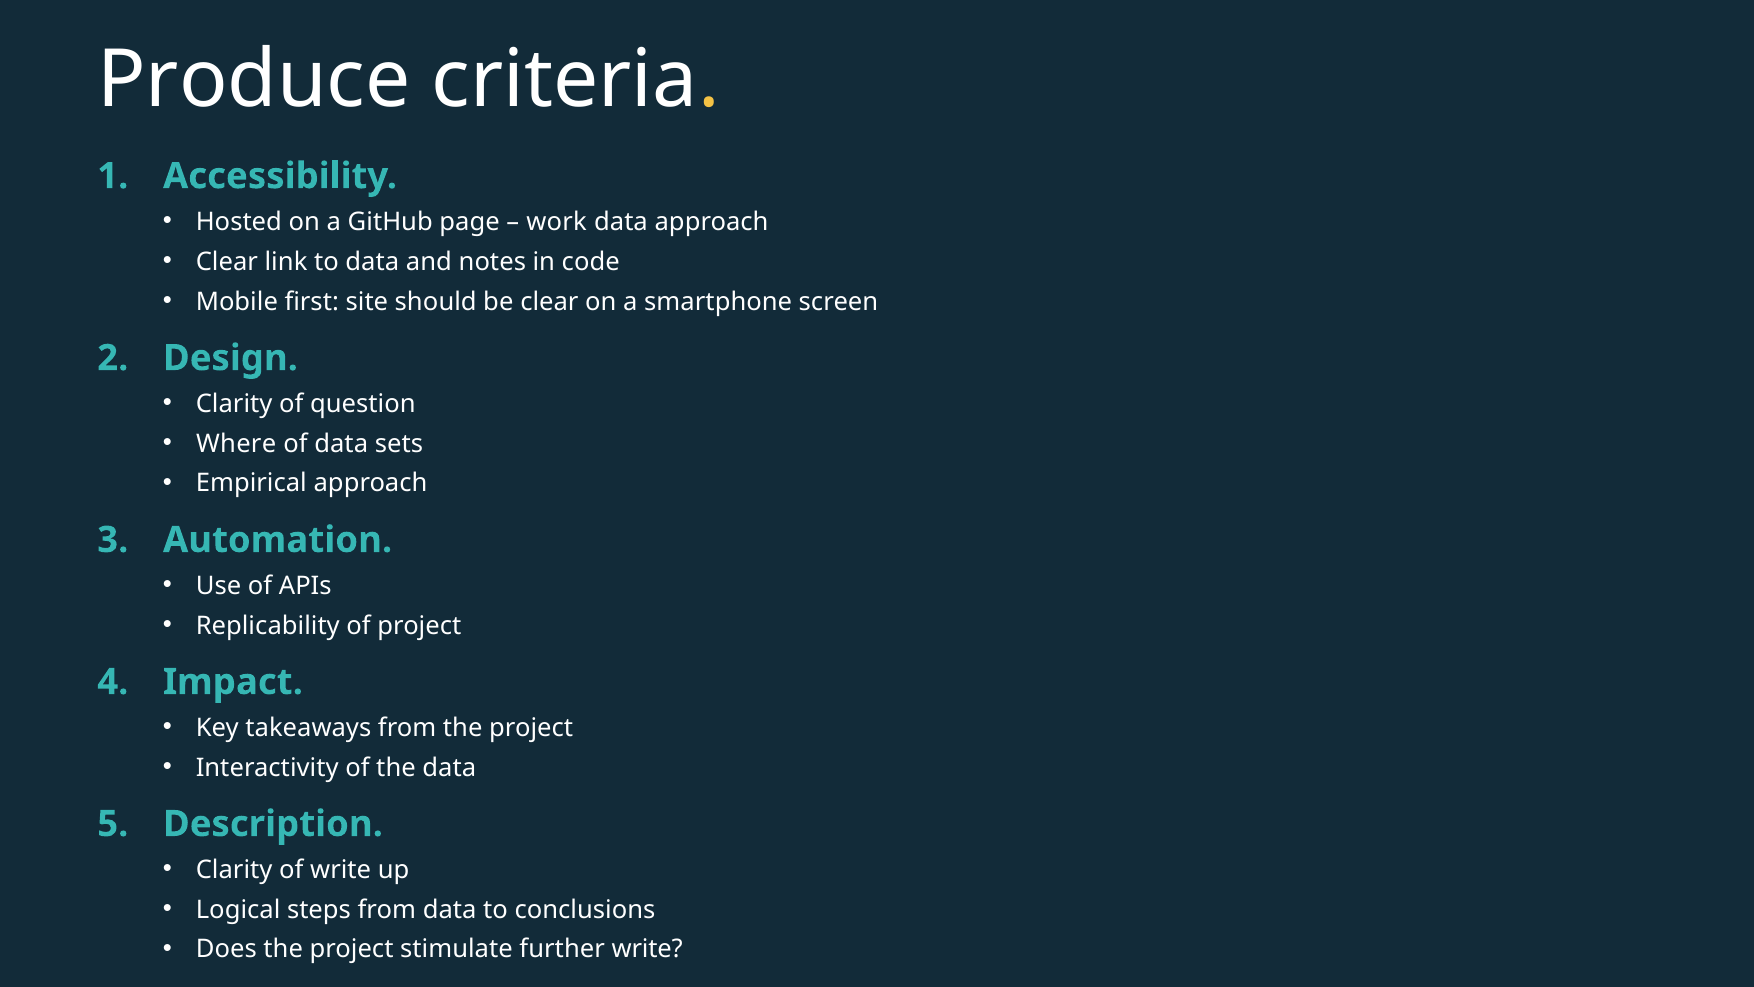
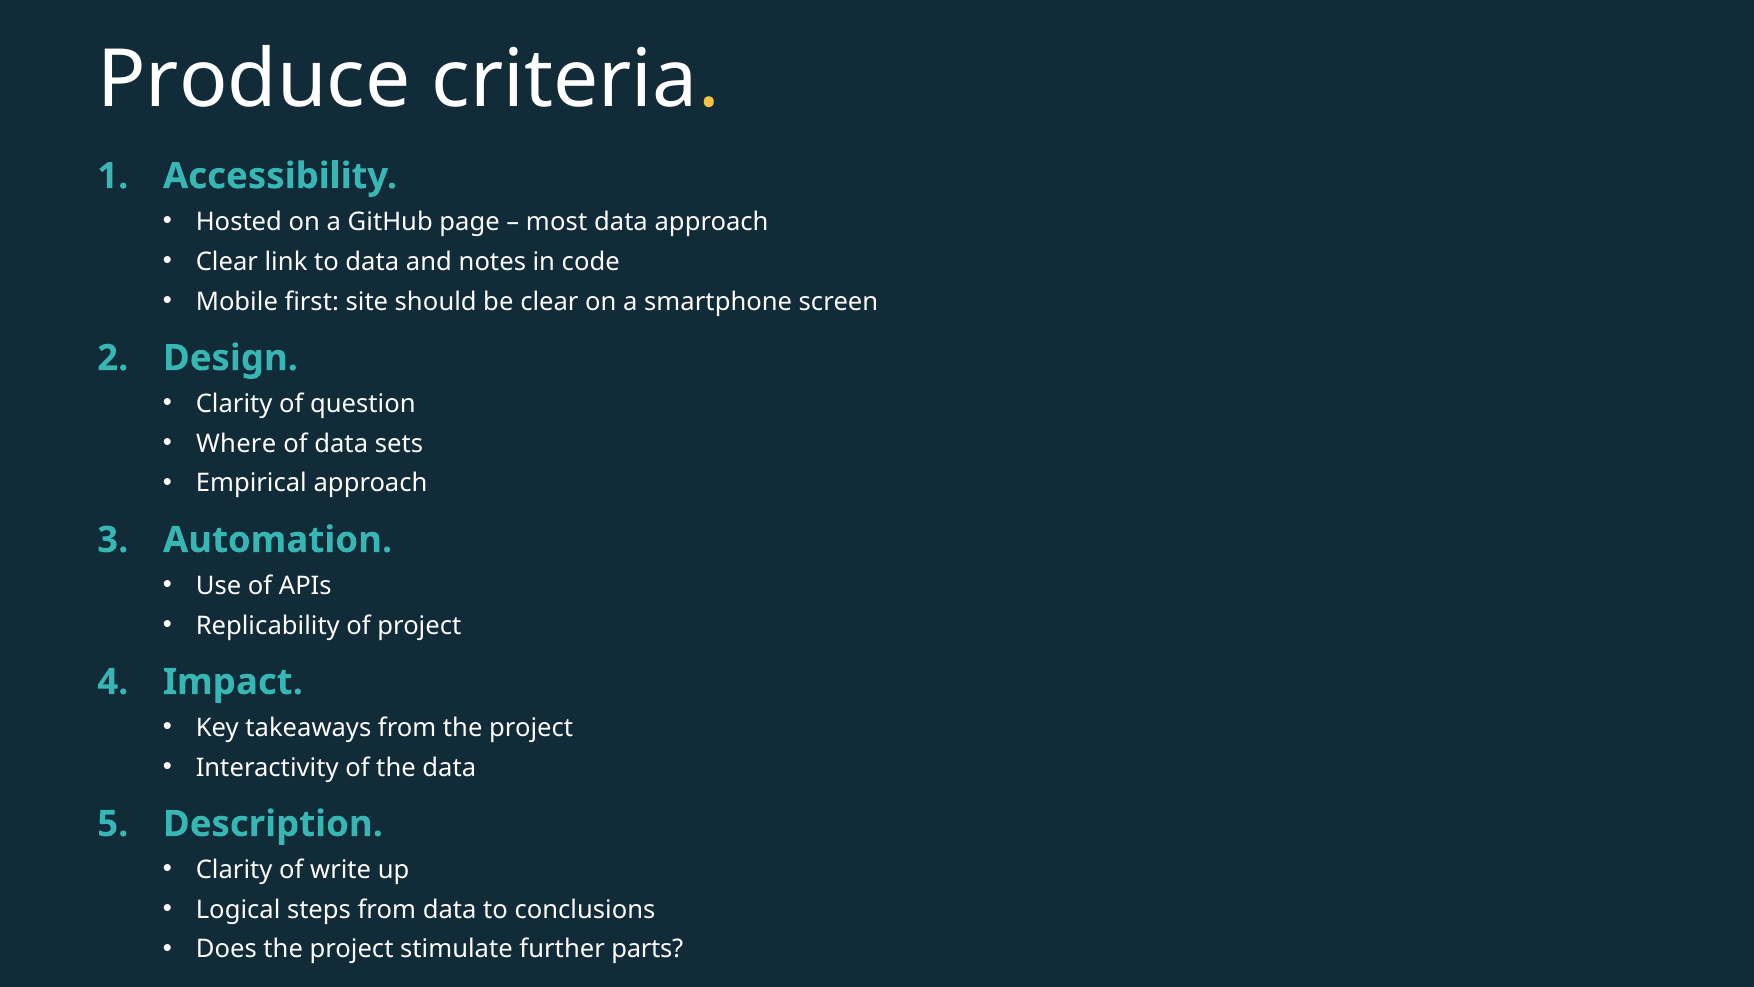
work: work -> most (557, 222)
further write: write -> parts (647, 949)
